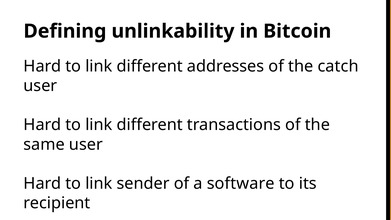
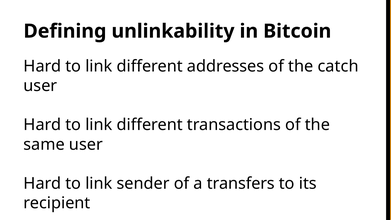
software: software -> transfers (241, 183)
